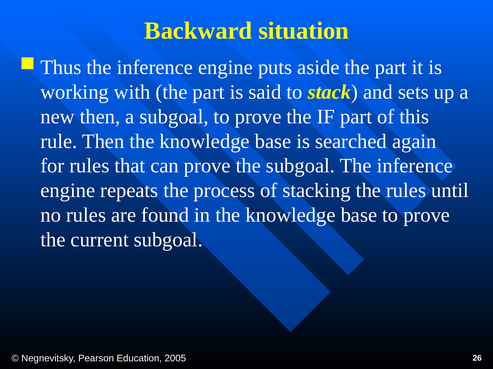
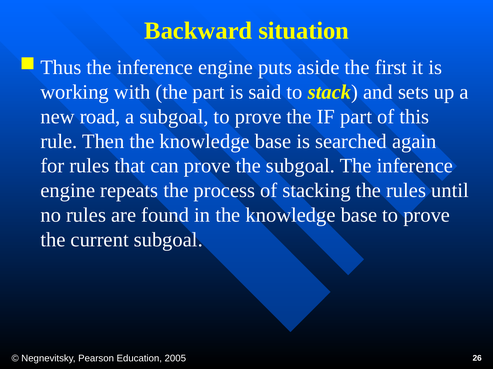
aside the part: part -> first (391, 68)
new then: then -> road (100, 117)
